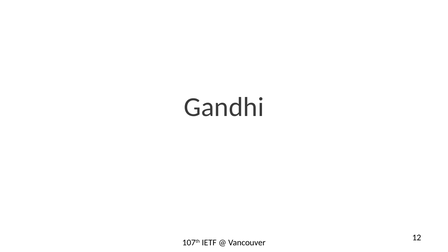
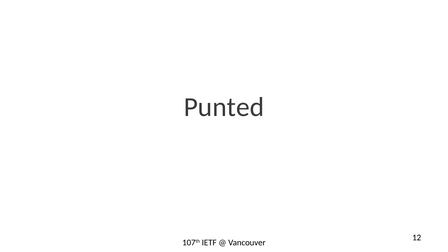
Gandhi: Gandhi -> Punted (224, 107)
